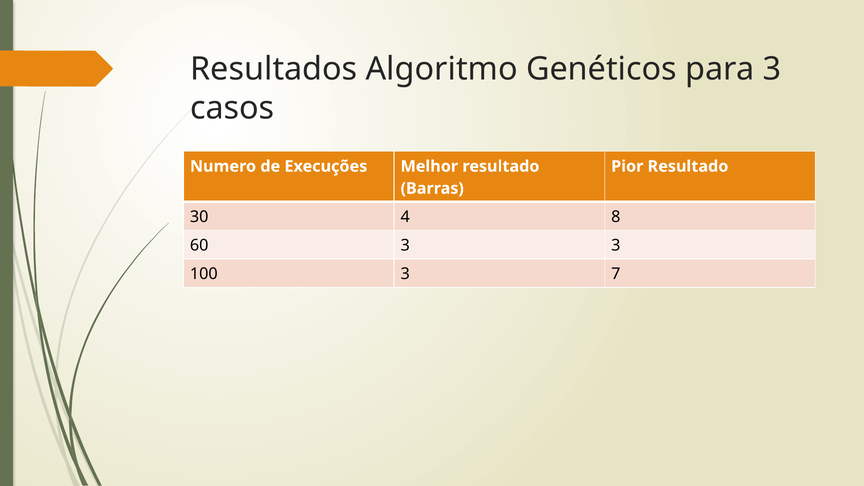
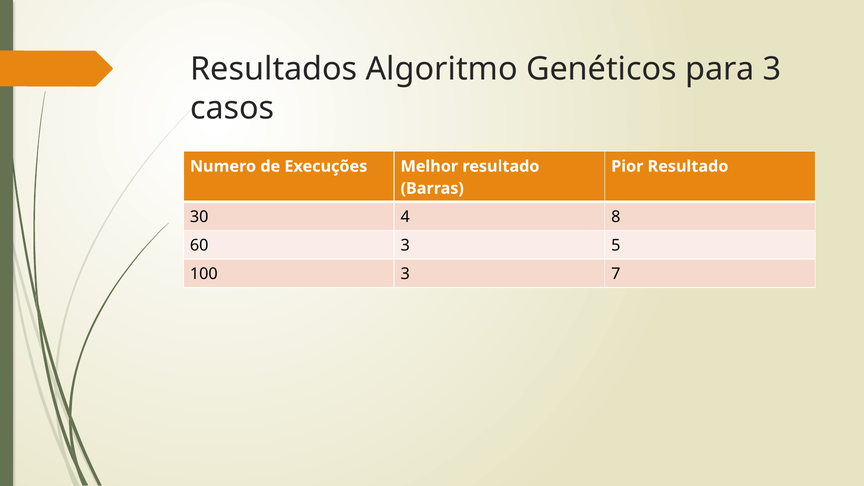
3 3: 3 -> 5 (616, 246)
